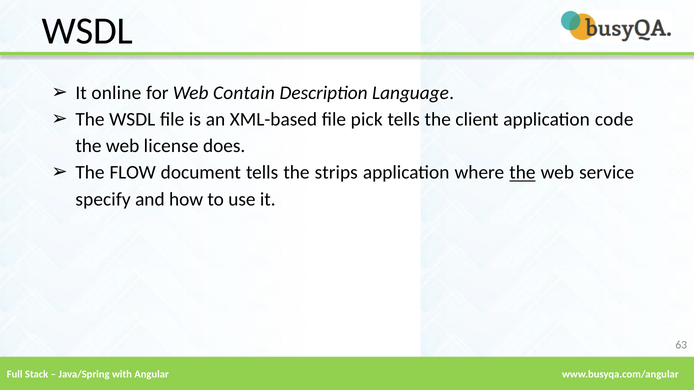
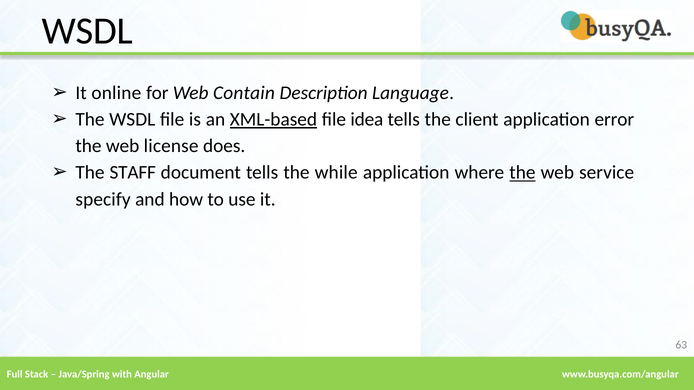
XML-based underline: none -> present (273, 120)
pick: pick -> idea (367, 120)
code: code -> error (614, 120)
FLOW: FLOW -> STAFF (133, 173)
strips: strips -> while (336, 173)
